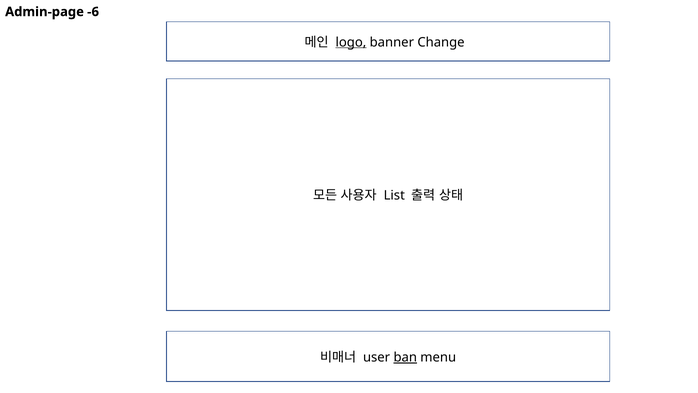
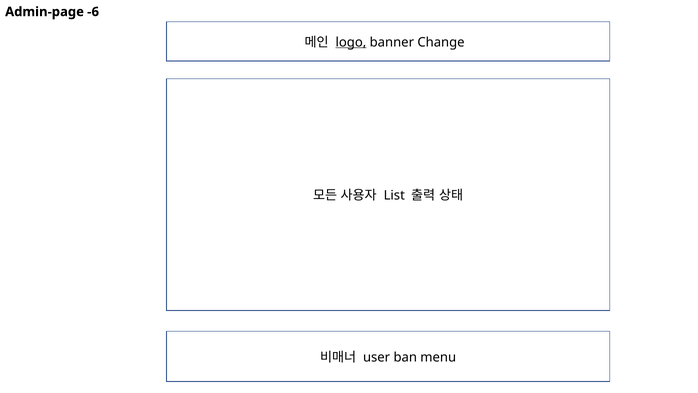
ban underline: present -> none (405, 357)
